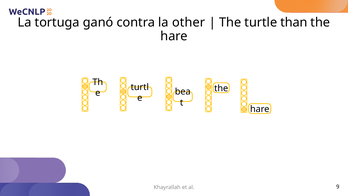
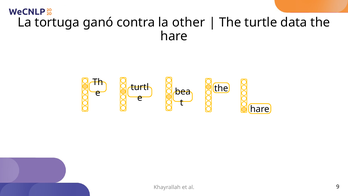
than: than -> data (294, 22)
